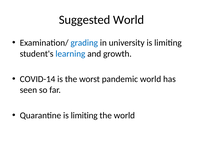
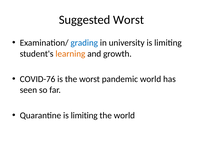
Suggested World: World -> Worst (129, 20)
learning colour: blue -> orange (70, 53)
COVID-14: COVID-14 -> COVID-76 (38, 79)
